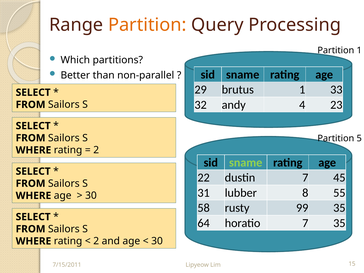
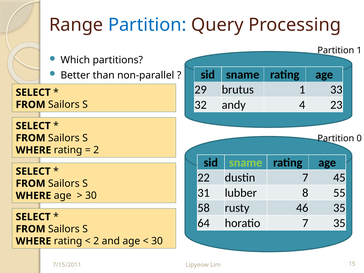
Partition colour: orange -> blue (147, 25)
5: 5 -> 0 (359, 138)
99: 99 -> 46 (302, 208)
